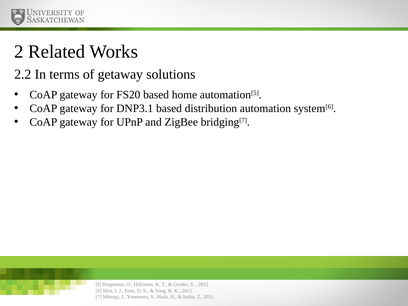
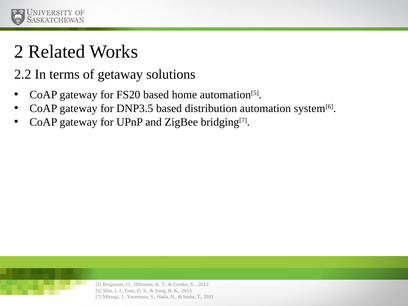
DNP3.1: DNP3.1 -> DNP3.5 (135, 108)
